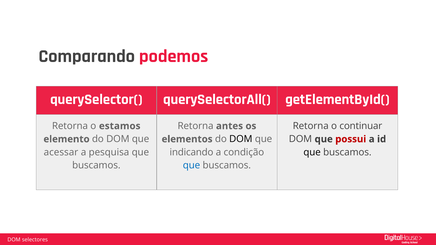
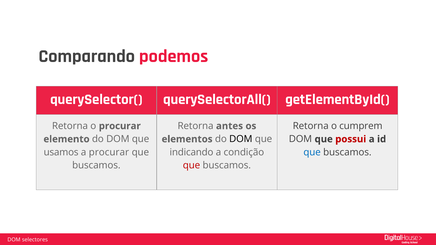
o estamos: estamos -> procurar (120, 126)
continuar: continuar -> cumprem (361, 126)
acessar: acessar -> usamos (61, 152)
a pesquisa: pesquisa -> procurar (109, 152)
que colour: black -> blue (312, 152)
que colour: blue -> red (192, 166)
